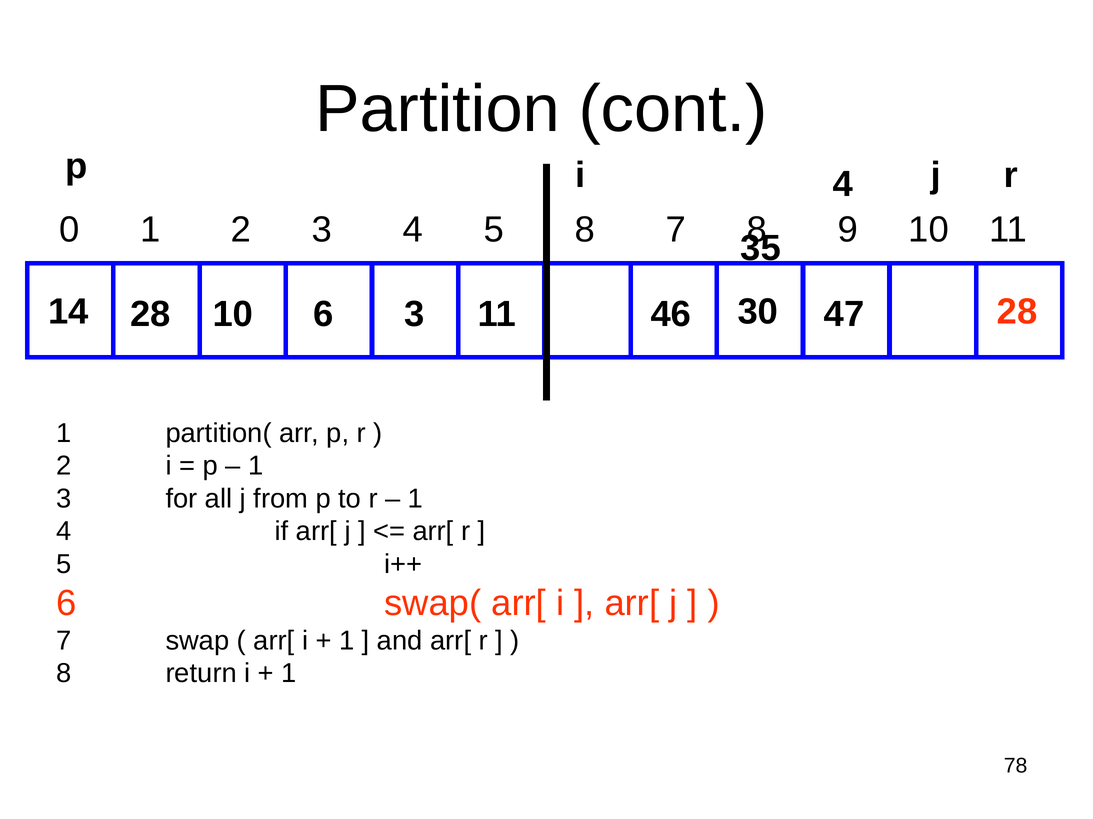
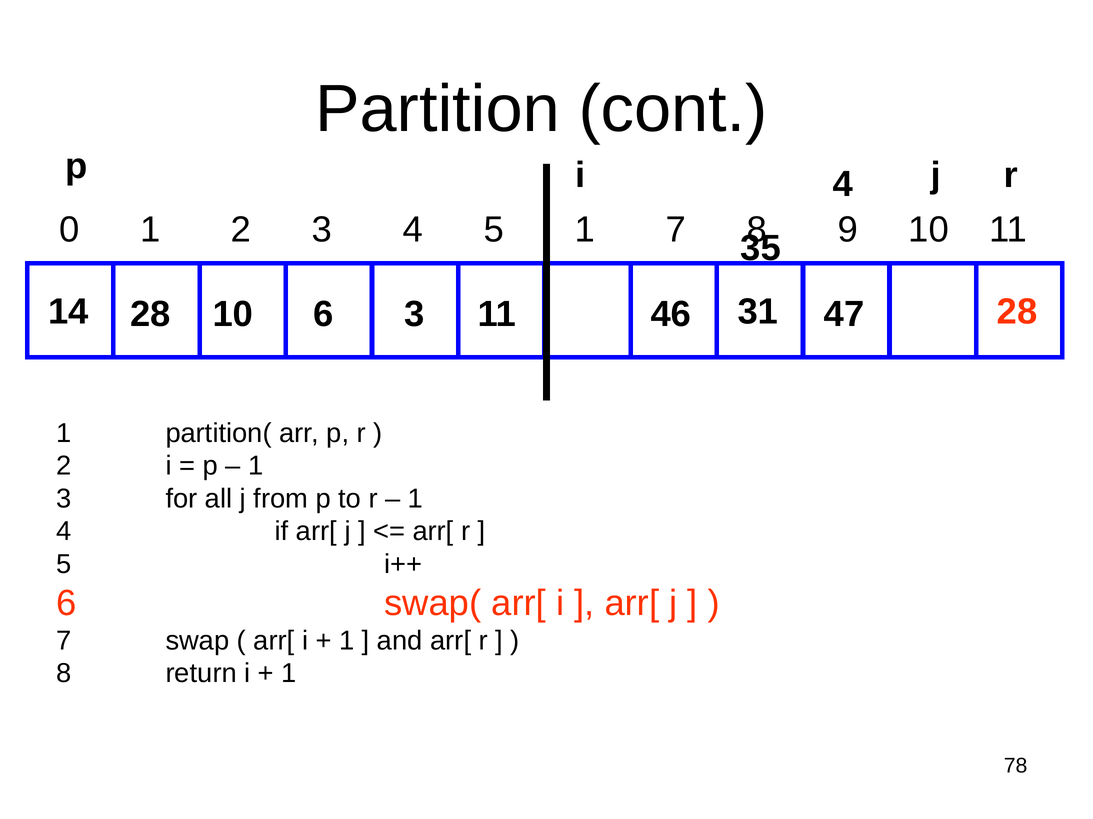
5 8: 8 -> 1 (585, 230)
30: 30 -> 31 (758, 312)
